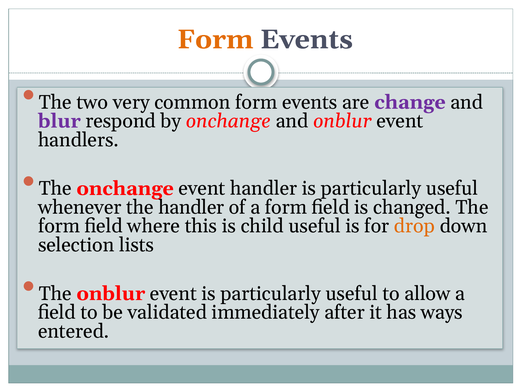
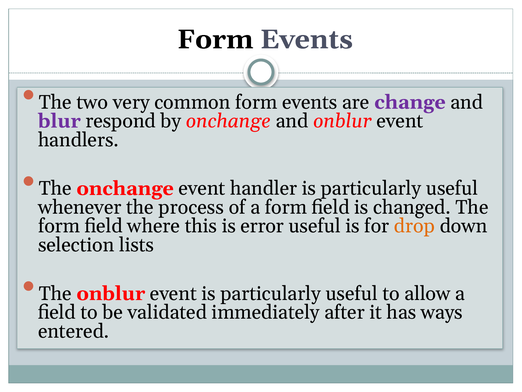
Form colour: orange -> black (215, 39)
the handler: handler -> process (191, 207)
child: child -> error (262, 226)
